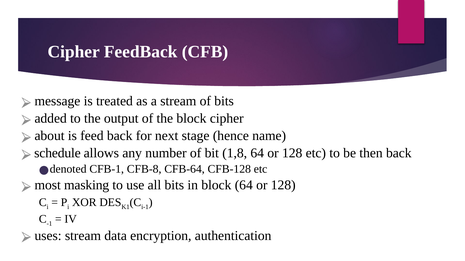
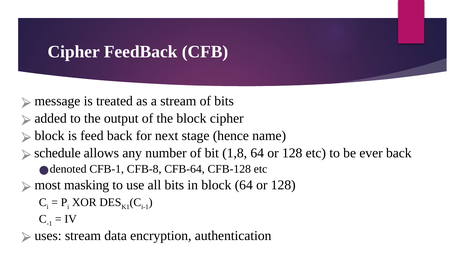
about: about -> block (50, 136)
then: then -> ever (371, 153)
